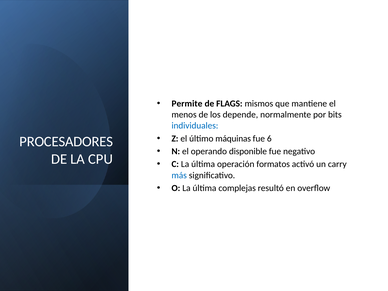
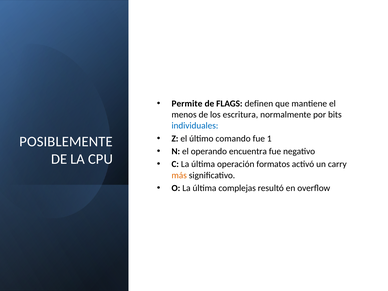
mismos: mismos -> definen (259, 104)
depende: depende -> escritura (240, 115)
máquinas: máquinas -> comando (233, 139)
6: 6 -> 1 (269, 139)
PROCESADORES: PROCESADORES -> POSIBLEMENTE (66, 141)
disponible: disponible -> encuentra (248, 151)
más colour: blue -> orange (179, 175)
